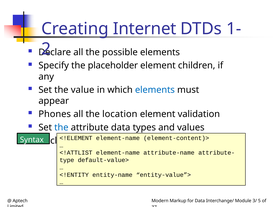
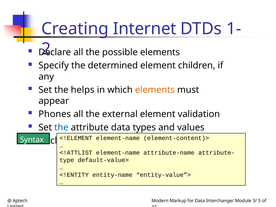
placeholder: placeholder -> determined (113, 66)
value: value -> helps (83, 90)
elements colour: blue -> orange (155, 90)
location: location -> external (120, 114)
